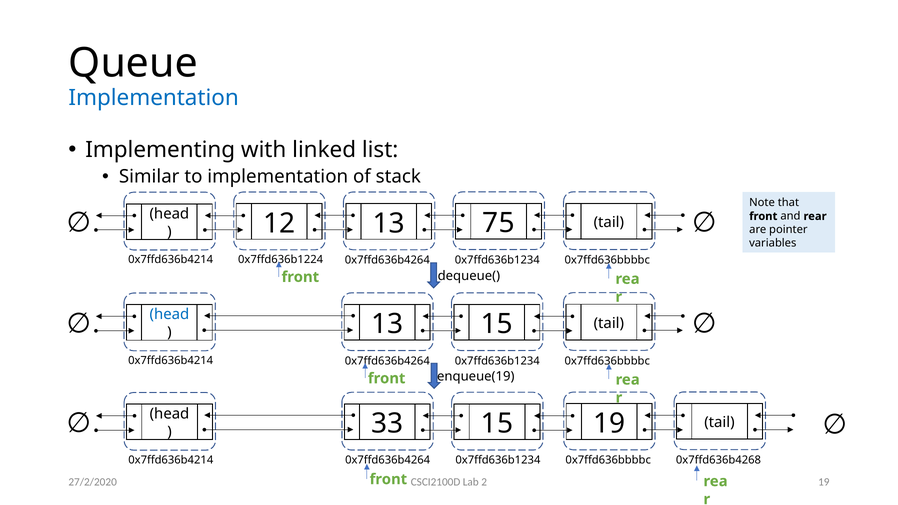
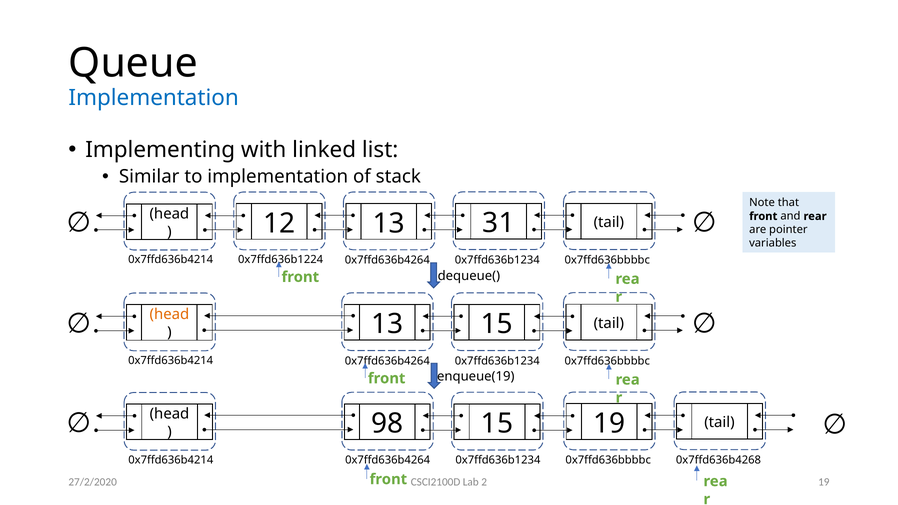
75: 75 -> 31 (499, 223)
head colour: blue -> orange (169, 315)
33: 33 -> 98 (387, 424)
